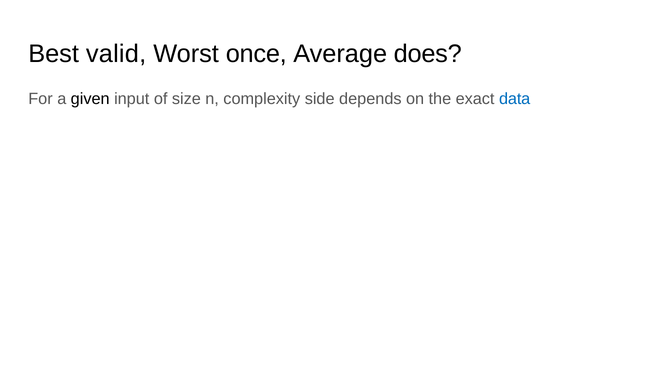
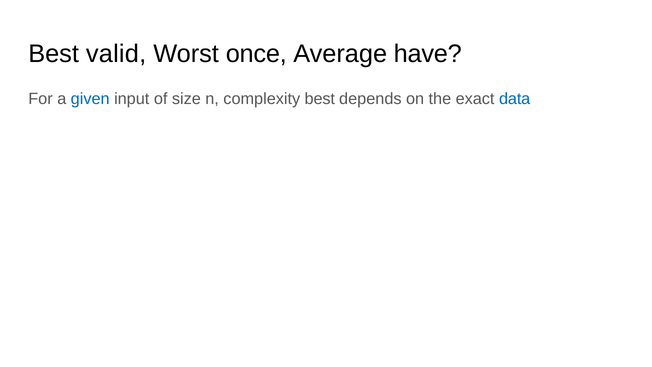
does: does -> have (428, 54)
given colour: black -> blue (90, 99)
complexity side: side -> best (320, 99)
